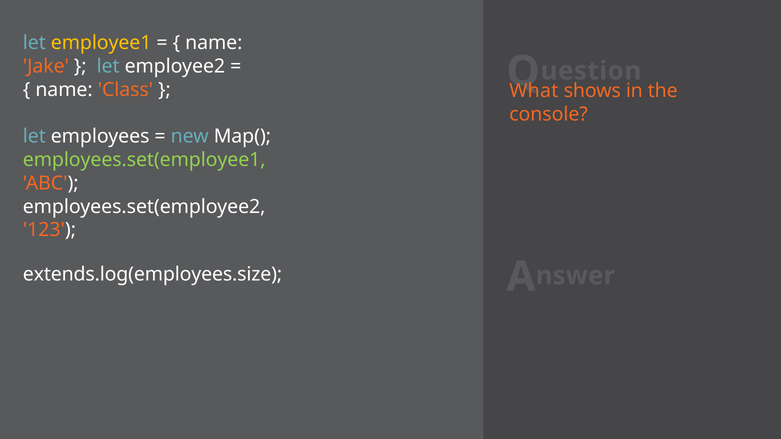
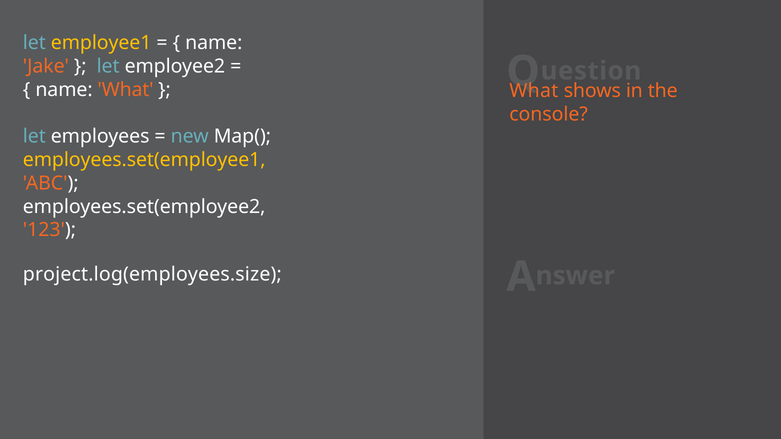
name Class: Class -> What (126, 90)
employees.set(employee1 colour: light green -> yellow (144, 160)
extends.log(employees.size: extends.log(employees.size -> project.log(employees.size (152, 274)
